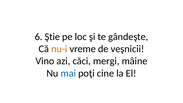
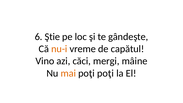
veşnicii: veşnicii -> capătul (128, 49)
mai colour: blue -> orange (68, 73)
poţi cine: cine -> poţi (105, 73)
